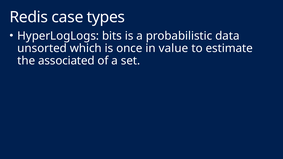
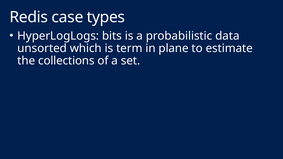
once: once -> term (129, 48)
value: value -> plane (174, 48)
associated: associated -> collections (66, 61)
